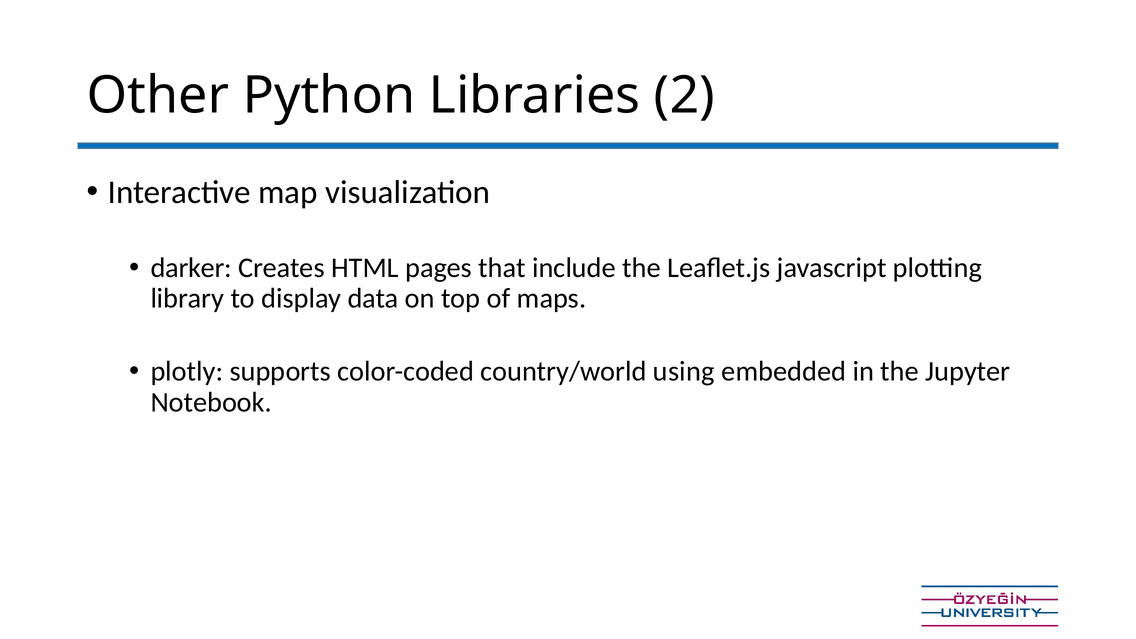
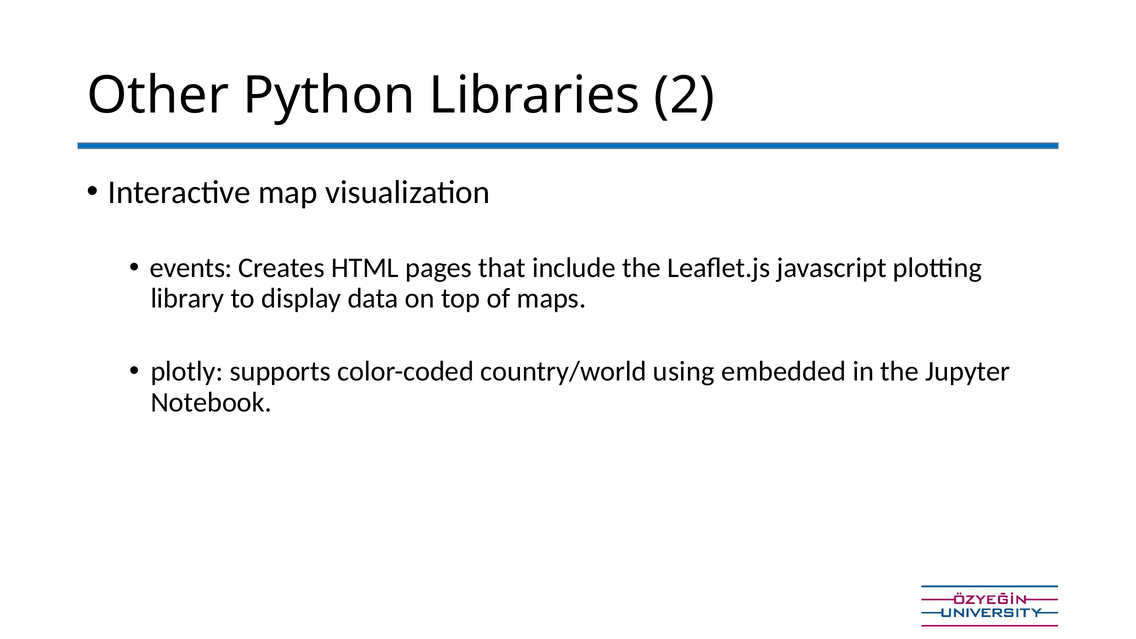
darker: darker -> events (191, 268)
